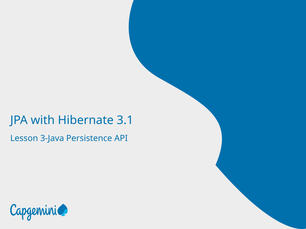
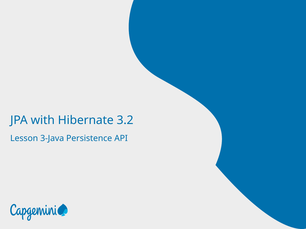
3.1: 3.1 -> 3.2 (125, 121)
